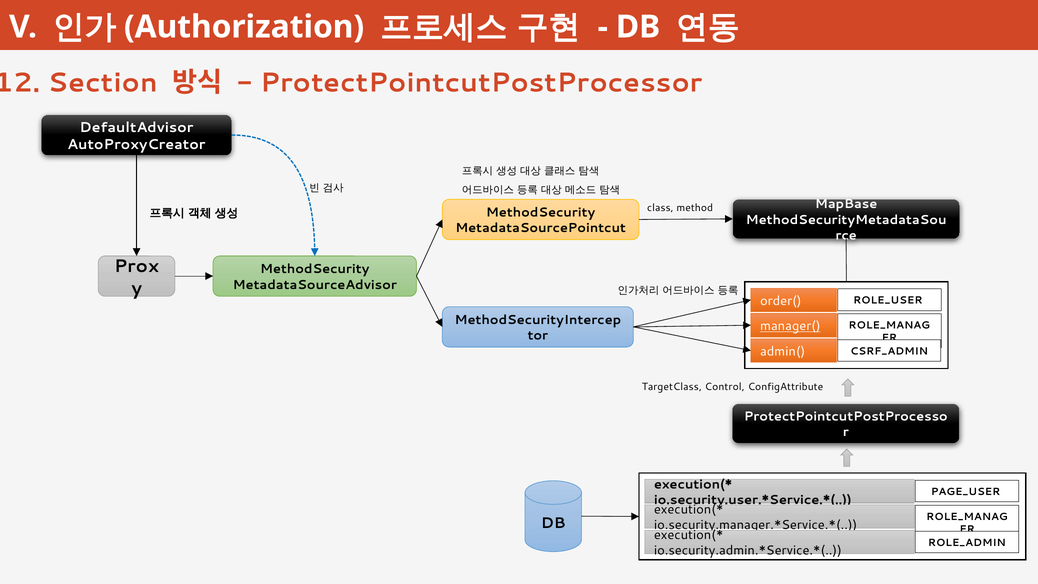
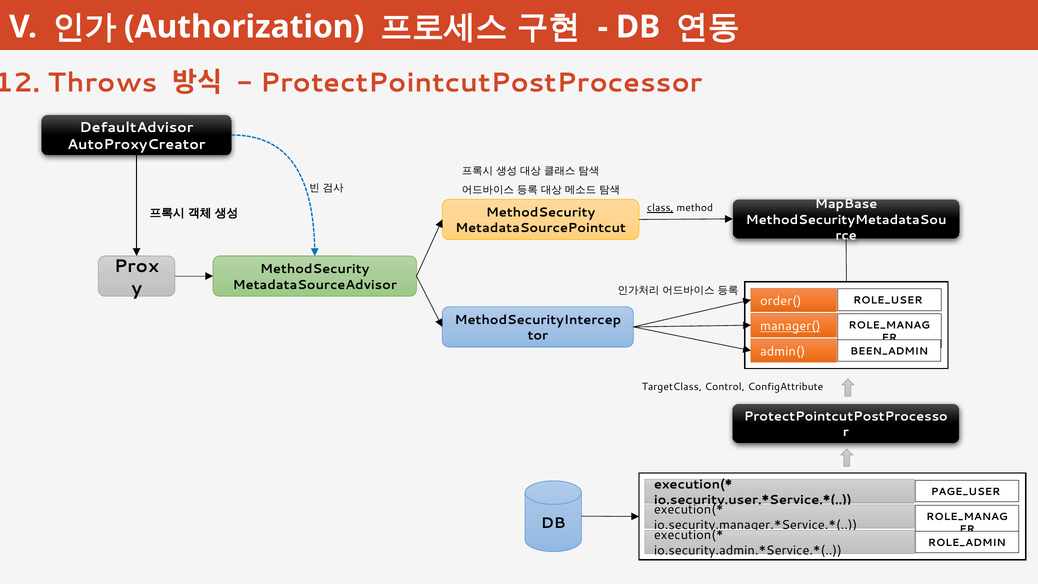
Section: Section -> Throws (103, 83)
class underline: none -> present (660, 208)
CSRF_ADMIN: CSRF_ADMIN -> BEEN_ADMIN (889, 351)
